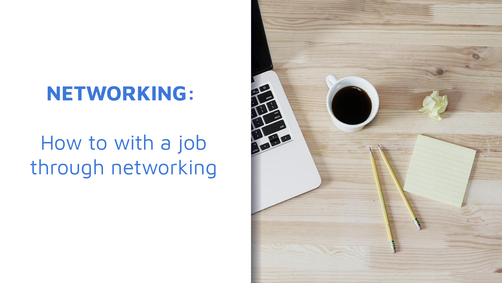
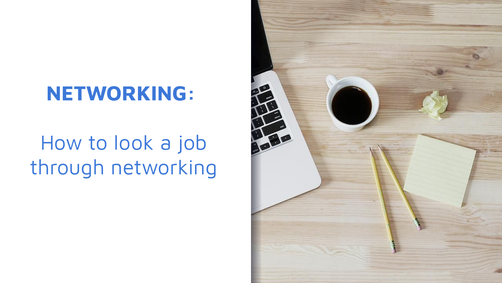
with: with -> look (134, 142)
